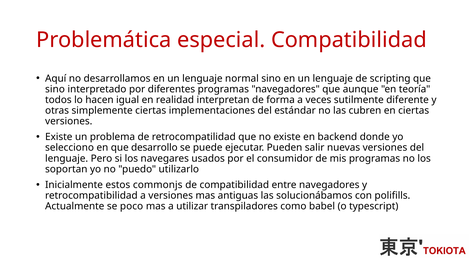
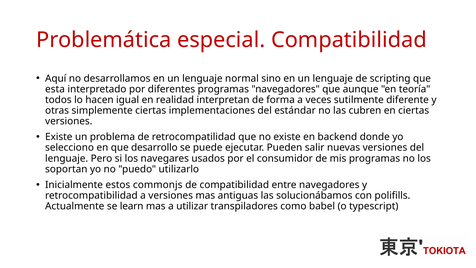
sino: sino -> esta (55, 89)
poco: poco -> learn (132, 206)
